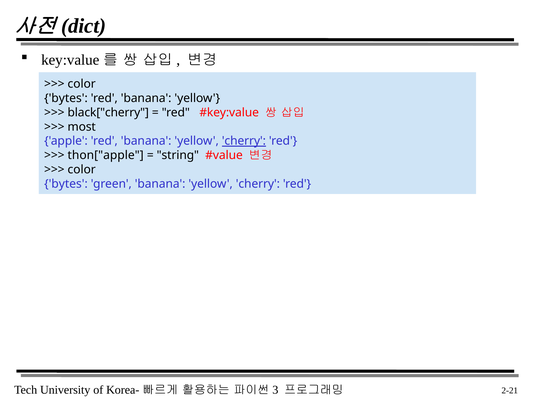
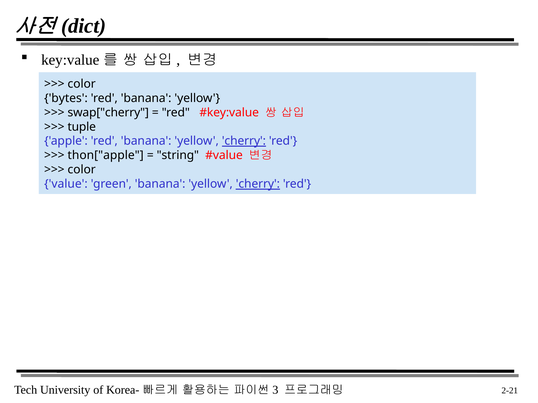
black["cherry: black["cherry -> swap["cherry (108, 113)
most: most -> tuple (82, 127)
bytes: bytes -> value (66, 184)
cherry underline: none -> present (258, 184)
